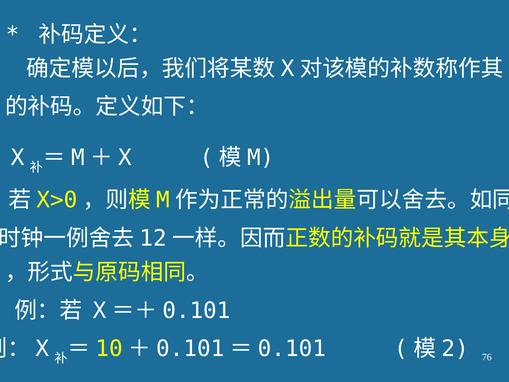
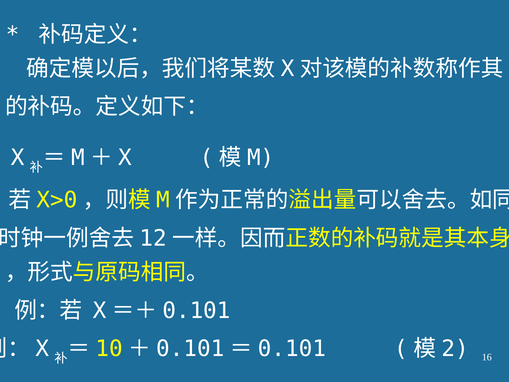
76: 76 -> 16 (487, 357)
